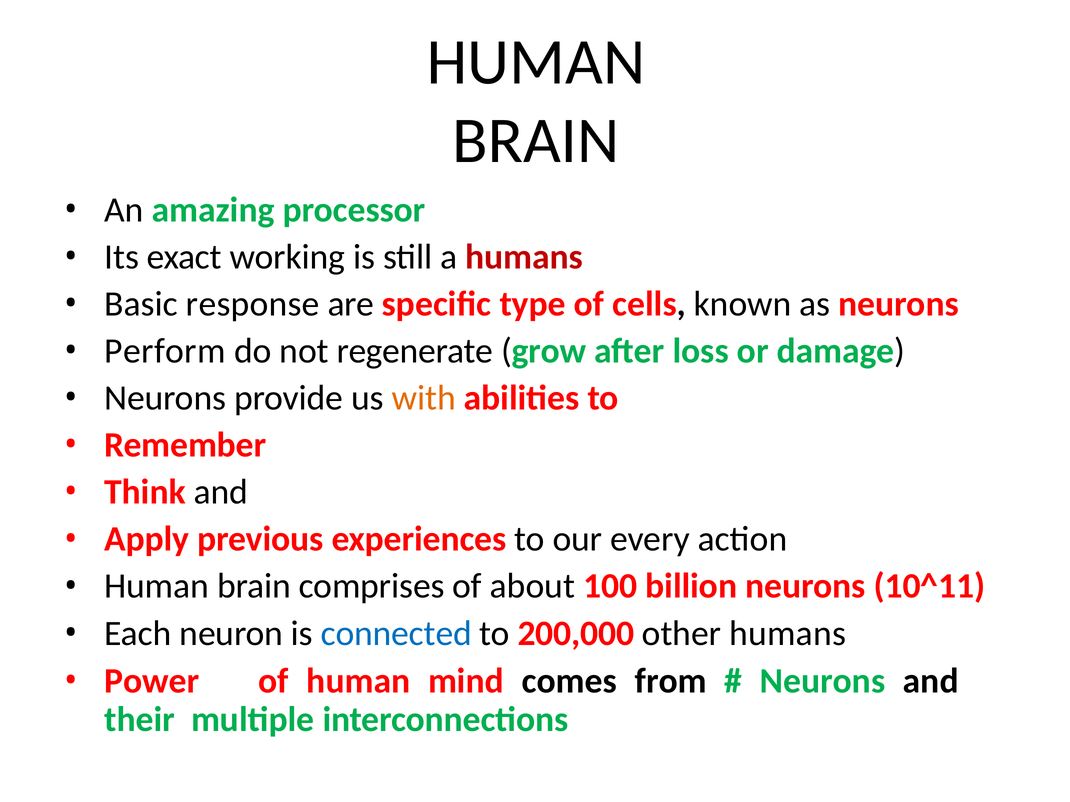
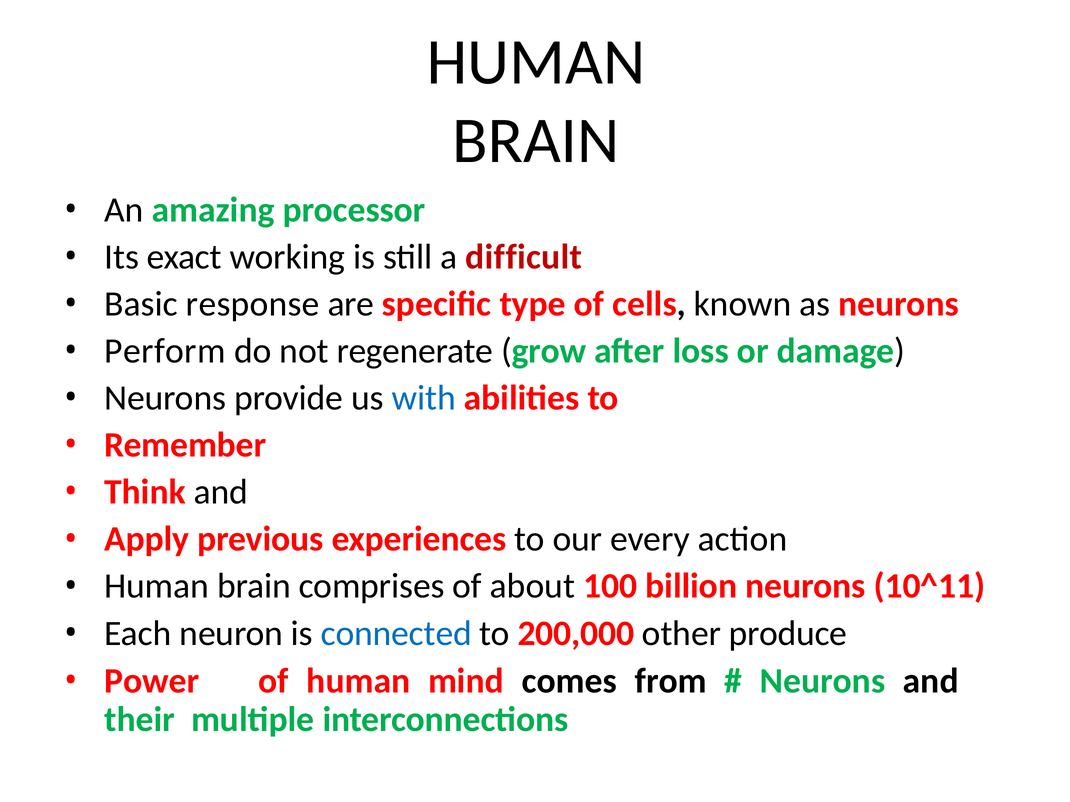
a humans: humans -> difficult (524, 257)
with colour: orange -> blue (424, 398)
other humans: humans -> produce (788, 634)
